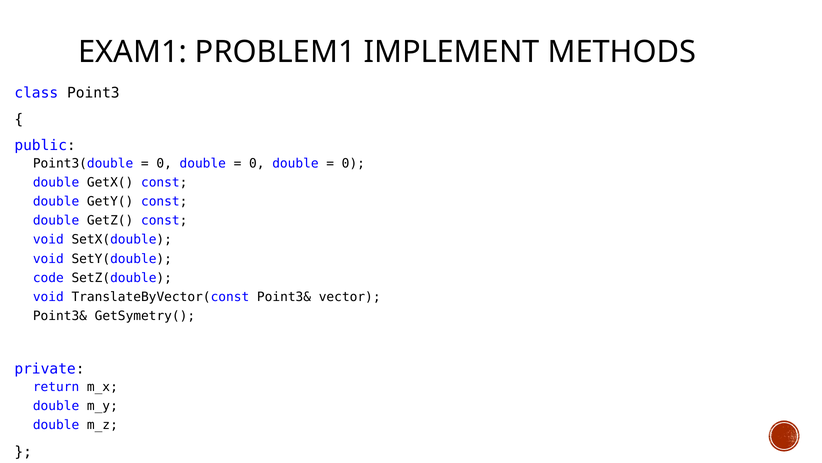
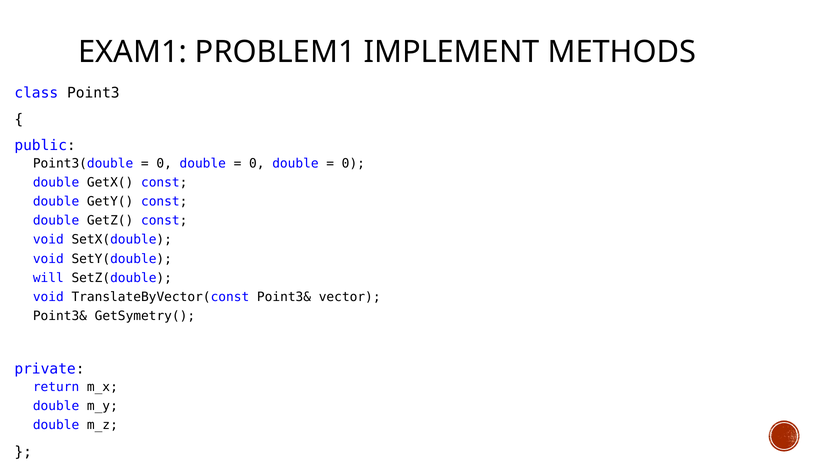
code: code -> will (48, 277)
